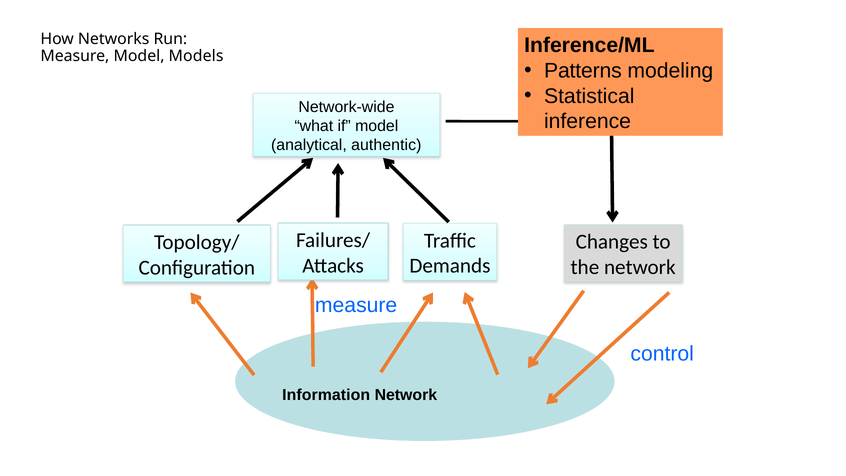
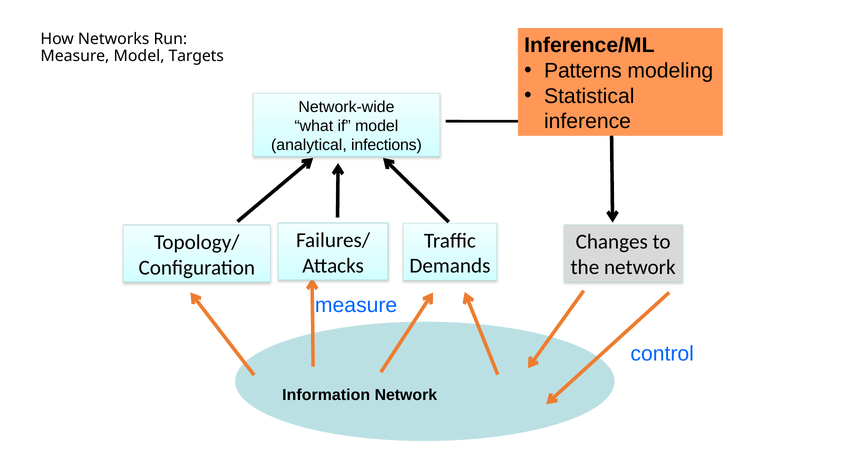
Models: Models -> Targets (196, 56)
authentic: authentic -> infections (386, 145)
